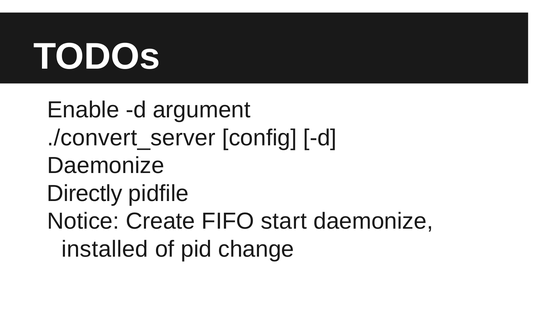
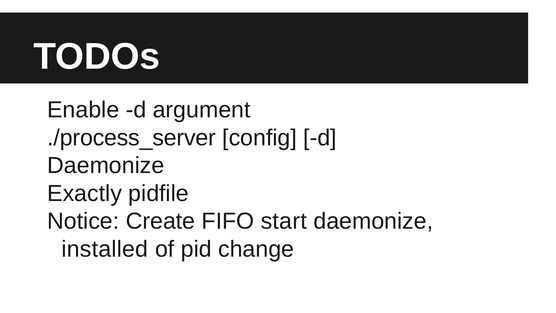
./convert_server: ./convert_server -> ./process_server (132, 138)
Directly: Directly -> Exactly (85, 193)
